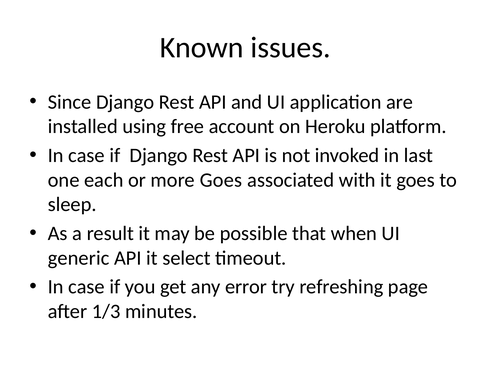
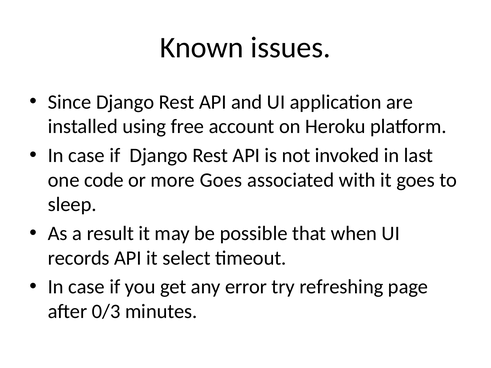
each: each -> code (104, 180)
generic: generic -> records (79, 258)
1/3: 1/3 -> 0/3 (106, 312)
